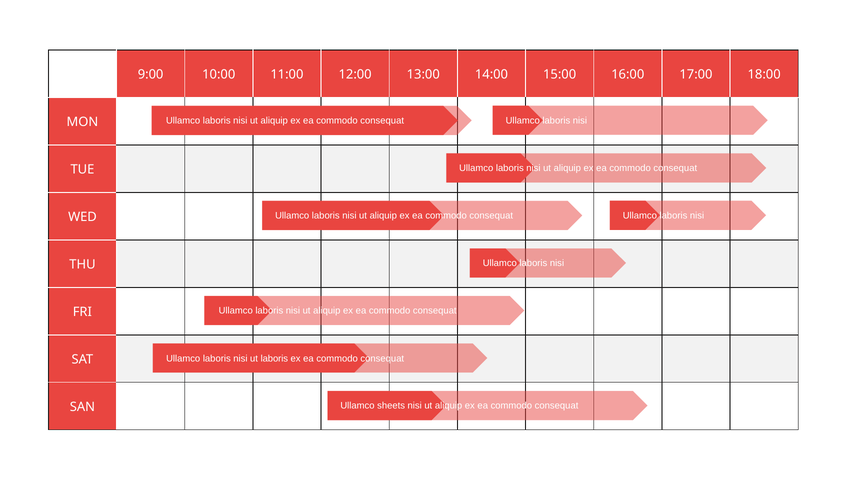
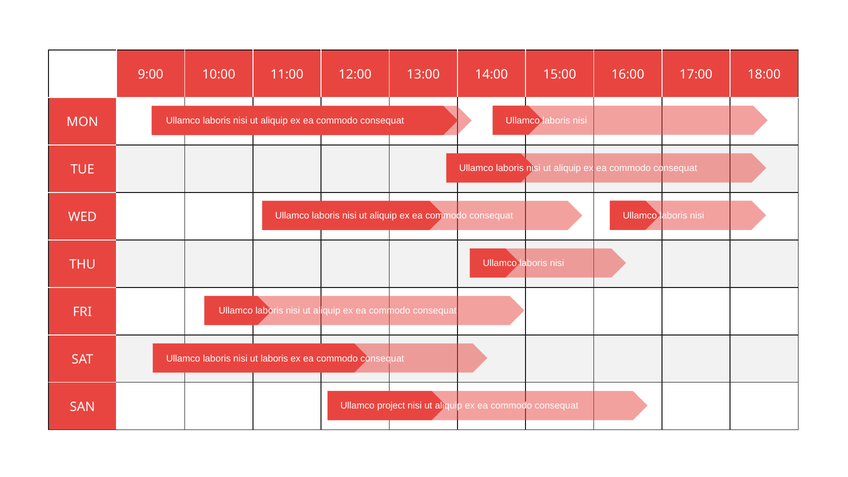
sheets: sheets -> project (391, 406)
